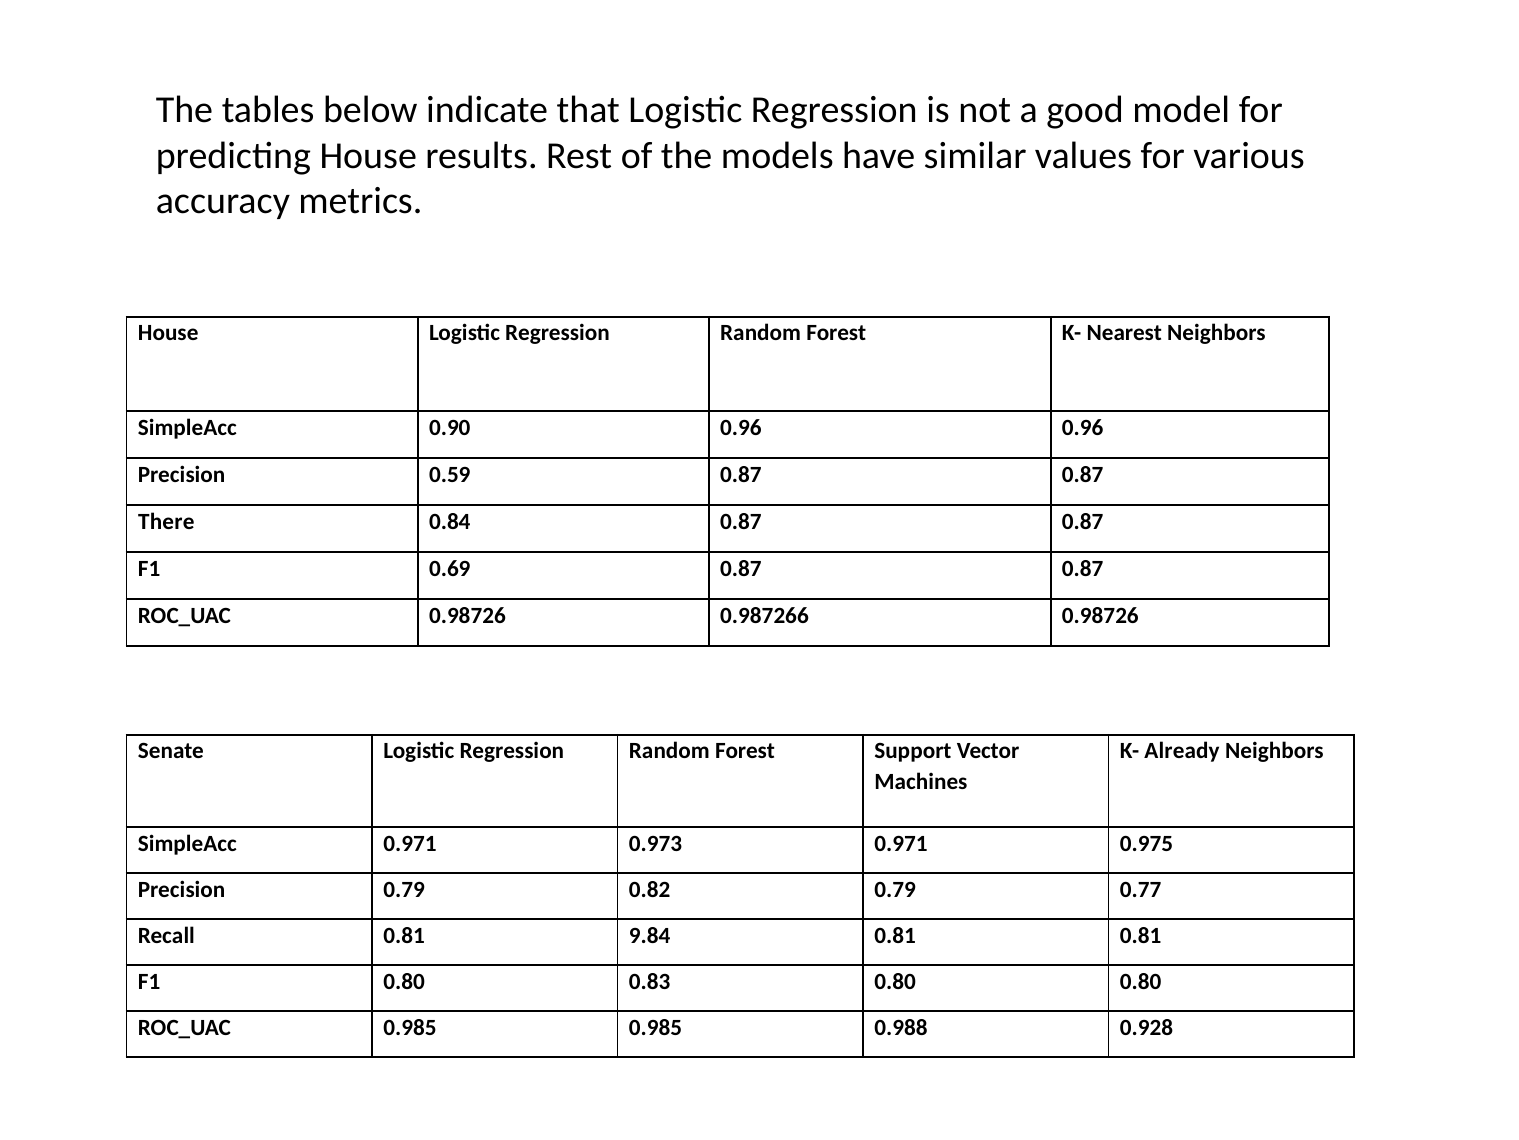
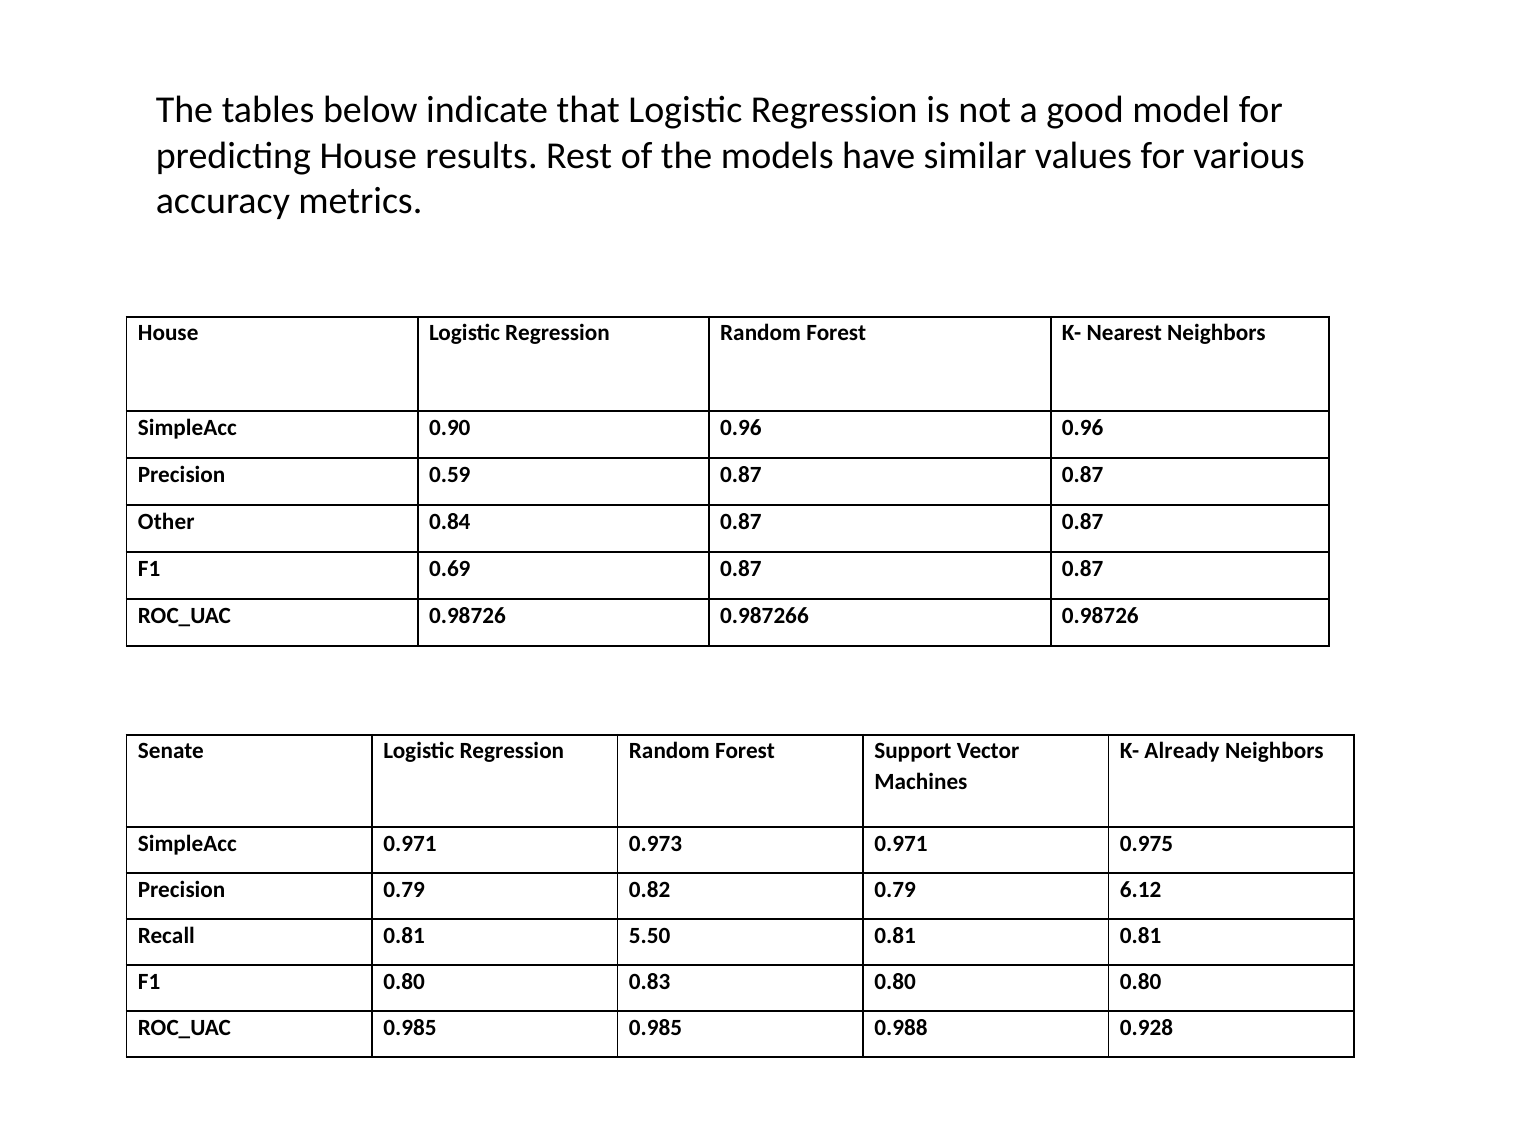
There: There -> Other (166, 521)
0.77: 0.77 -> 6.12 (1141, 889)
9.84: 9.84 -> 5.50 (650, 935)
